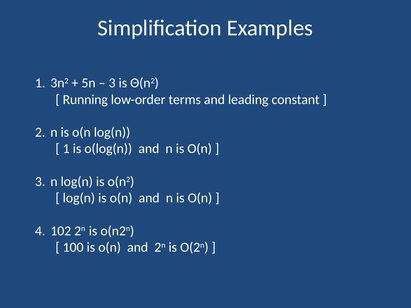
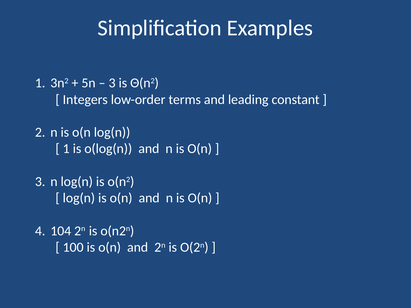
Running: Running -> Integers (85, 100)
102: 102 -> 104 (61, 231)
